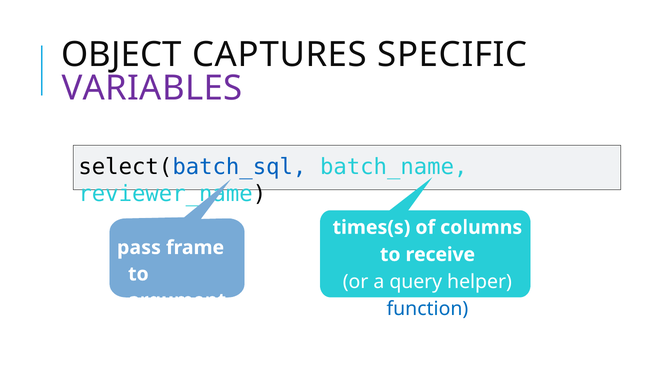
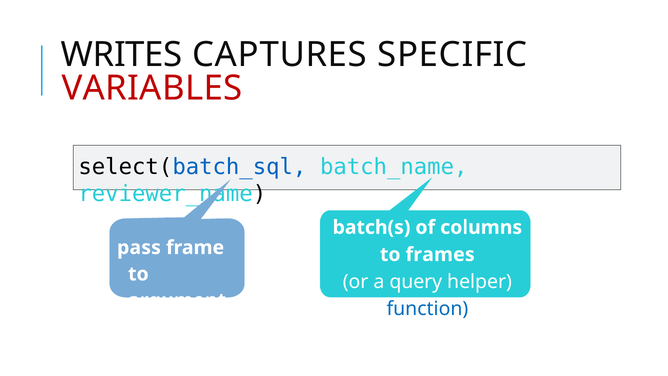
OBJECT: OBJECT -> WRITES (122, 55)
VARIABLES colour: purple -> red (152, 88)
times(s: times(s -> batch(s (371, 227)
receive: receive -> frames (440, 254)
